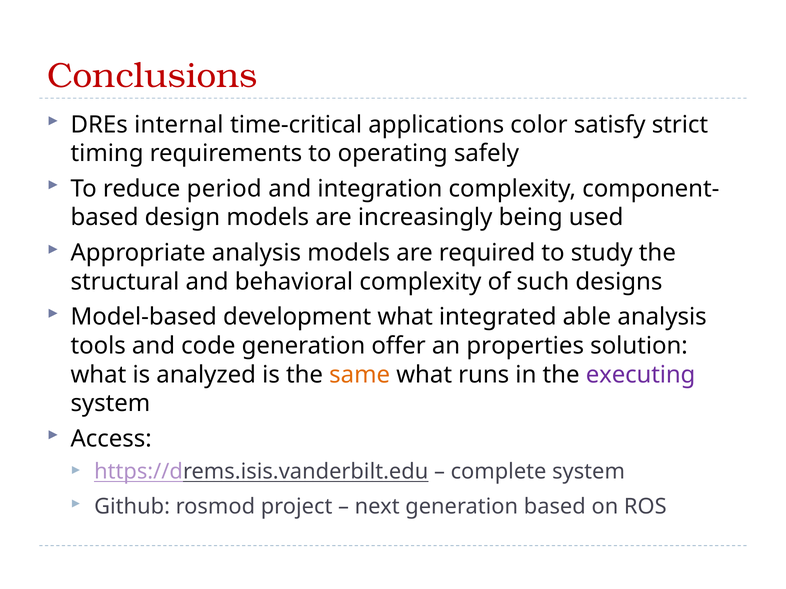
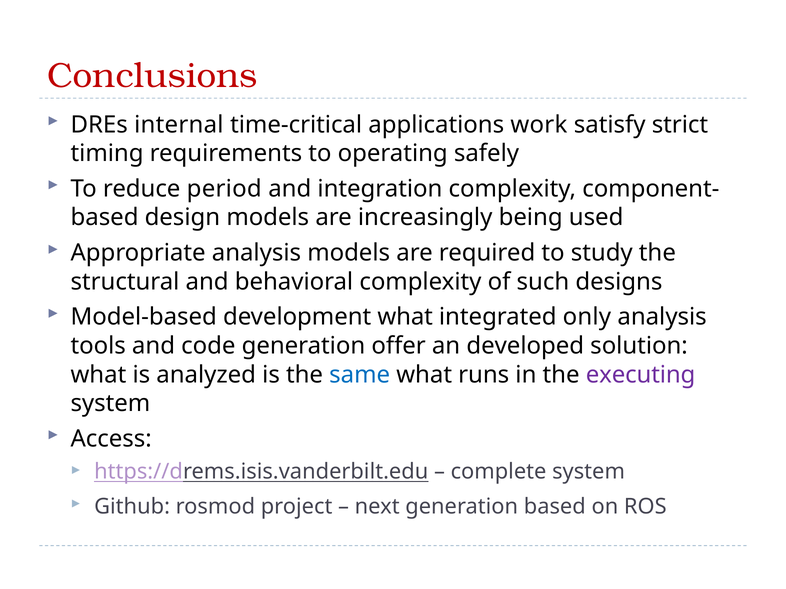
color: color -> work (539, 125)
able: able -> only (587, 317)
properties: properties -> developed (525, 346)
same colour: orange -> blue (360, 375)
